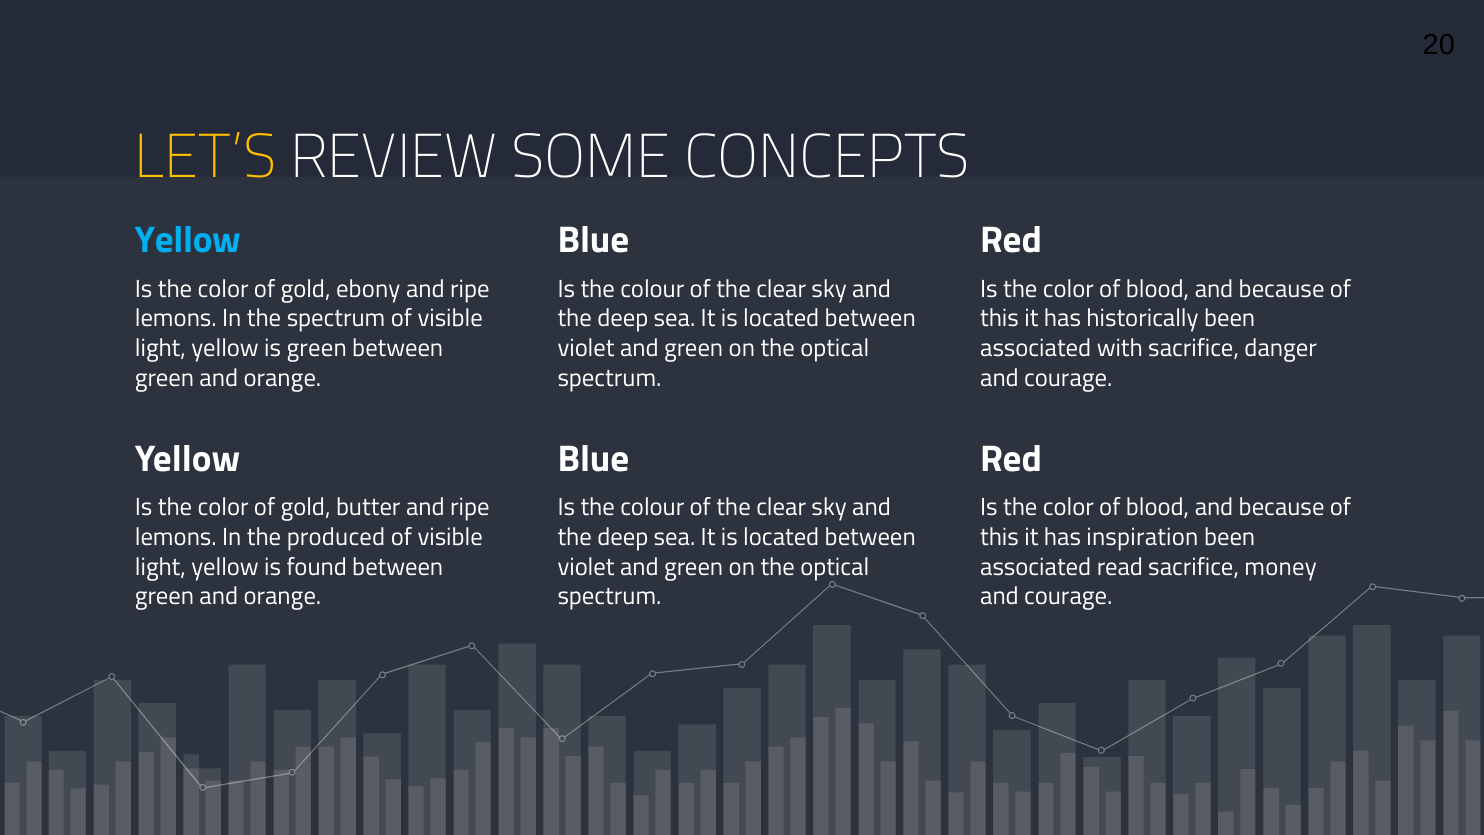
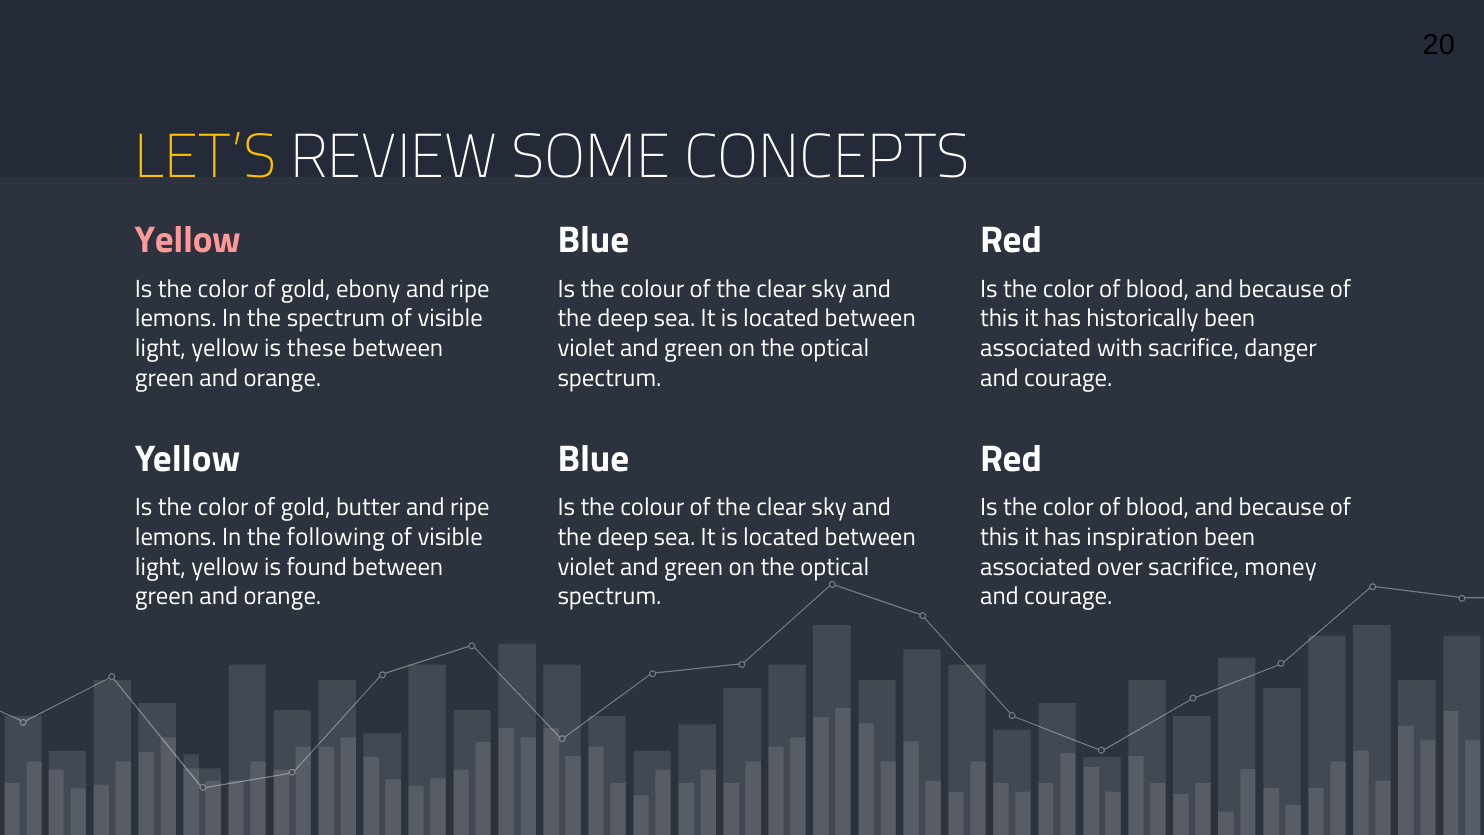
Yellow colour: light blue -> pink (188, 240)
is green: green -> these (317, 348)
produced: produced -> following (336, 537)
read: read -> over (1120, 567)
